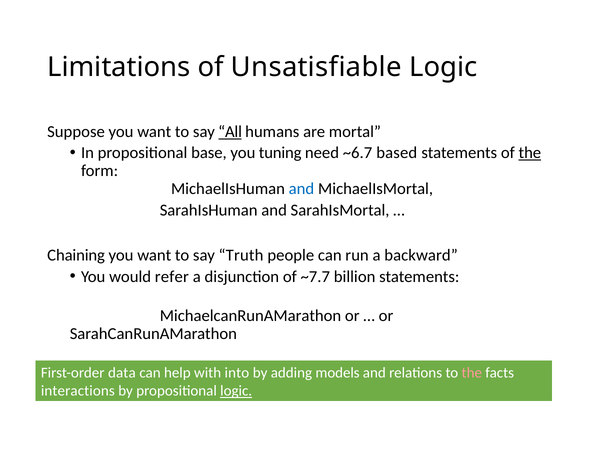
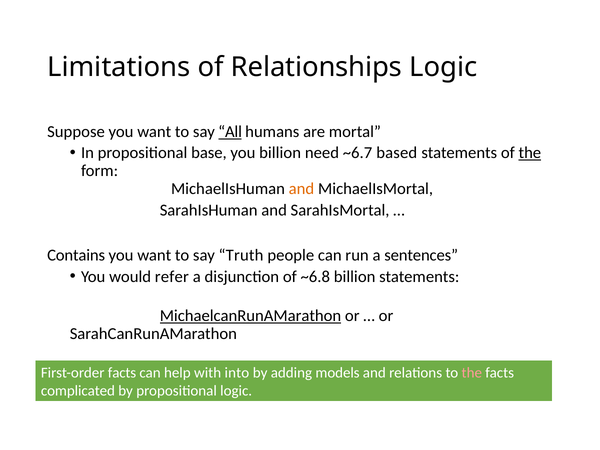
Unsatisfiable: Unsatisfiable -> Relationships (317, 67)
you tuning: tuning -> billion (280, 153)
and colour: blue -> orange (301, 189)
Chaining: Chaining -> Contains (76, 255)
backward: backward -> sentences (421, 255)
~7.7: ~7.7 -> ~6.8 (315, 277)
MichaelcanRunAMarathon underline: none -> present (250, 316)
First-order data: data -> facts (122, 373)
interactions: interactions -> complicated (78, 391)
logic underline: present -> none (236, 391)
